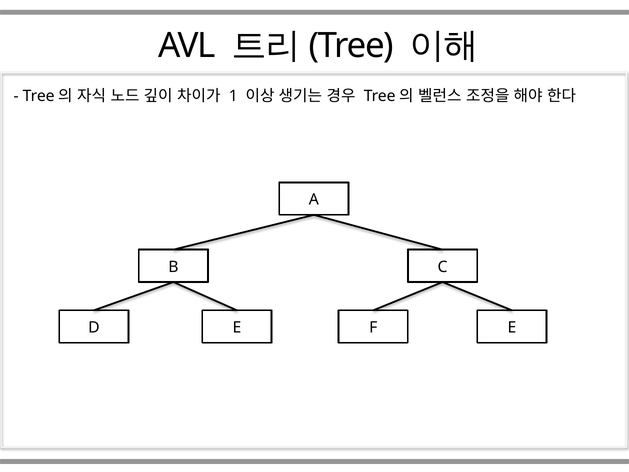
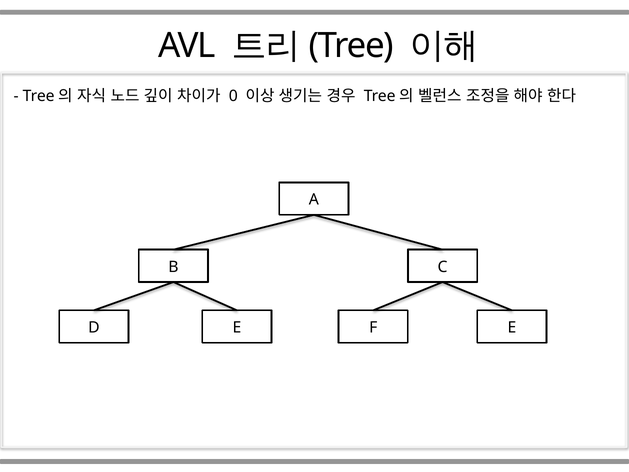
1: 1 -> 0 (233, 96)
